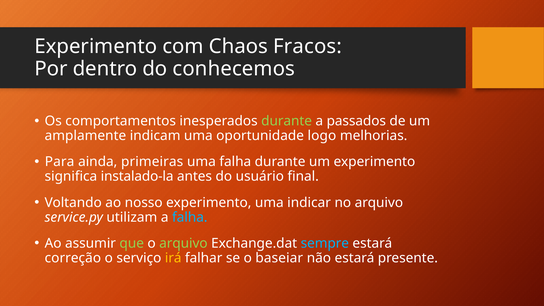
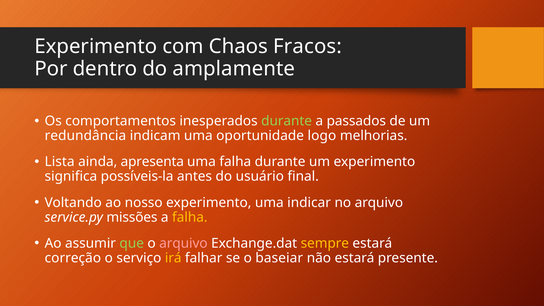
conhecemos: conhecemos -> amplamente (234, 69)
amplamente: amplamente -> redundância (85, 136)
Para: Para -> Lista (60, 162)
primeiras: primeiras -> apresenta (152, 162)
instalado-la: instalado-la -> possíveis-la (137, 176)
utilizam: utilizam -> missões (132, 217)
falha colour: light blue -> yellow (190, 217)
arquivo colour: light green -> pink (183, 243)
sempre colour: light blue -> yellow (325, 243)
